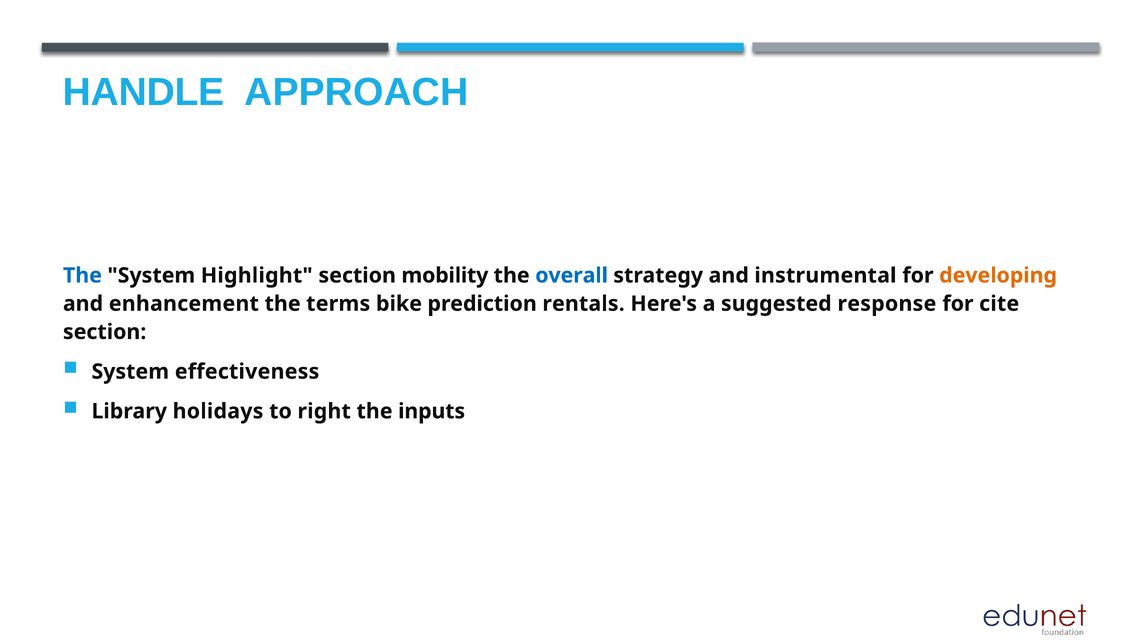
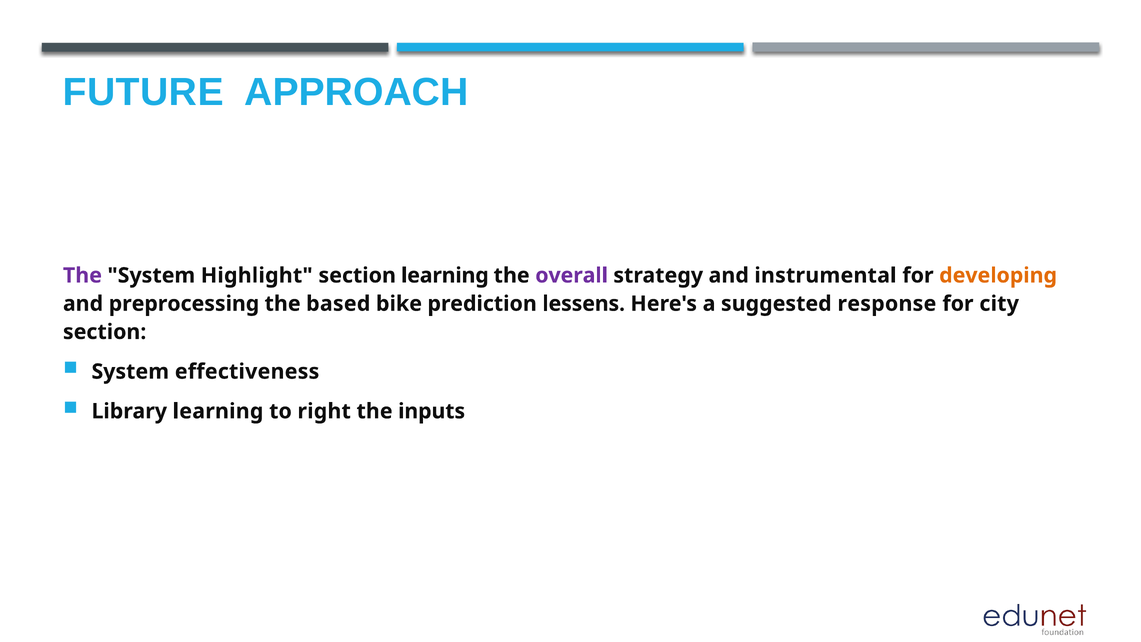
HANDLE: HANDLE -> FUTURE (143, 93)
The colour: blue -> purple (82, 275)
section mobility: mobility -> learning (445, 275)
overall colour: blue -> purple (572, 275)
enhancement: enhancement -> preprocessing (184, 304)
terms: terms -> based (338, 304)
rentals: rentals -> lessens (584, 304)
cite: cite -> city (999, 304)
Library holidays: holidays -> learning (218, 411)
